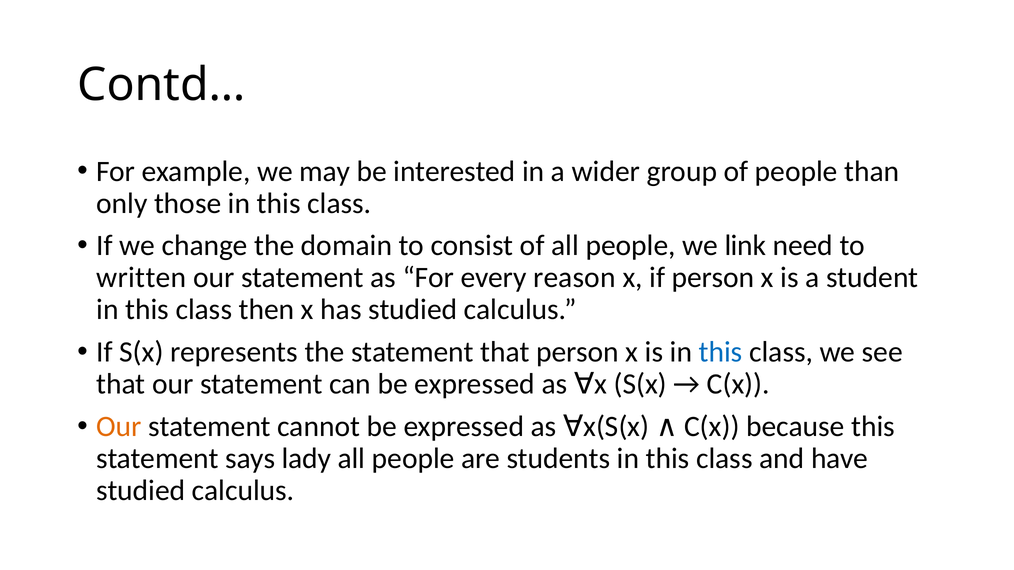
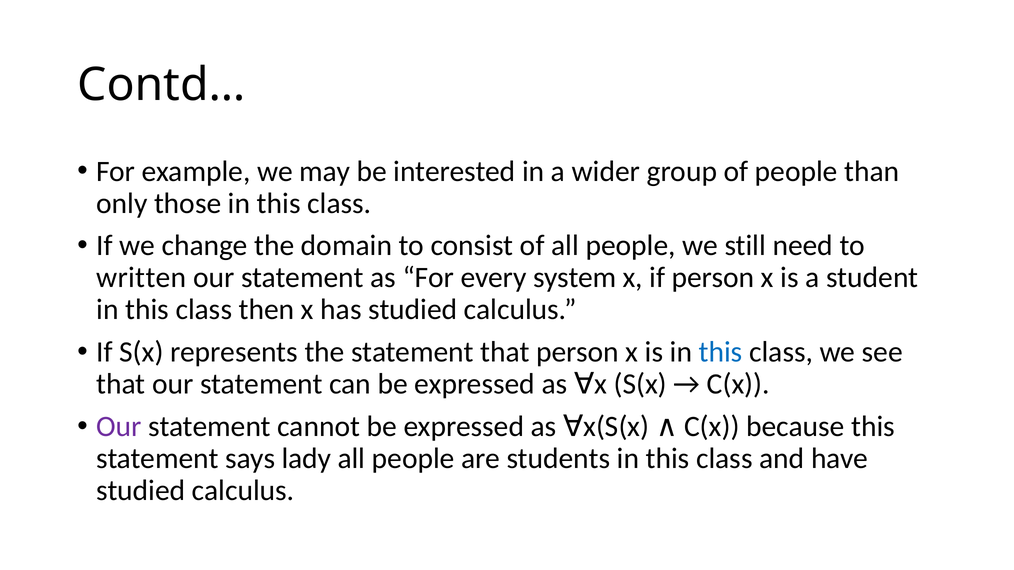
link: link -> still (745, 246)
reason: reason -> system (575, 278)
Our colour: orange -> purple (119, 427)
